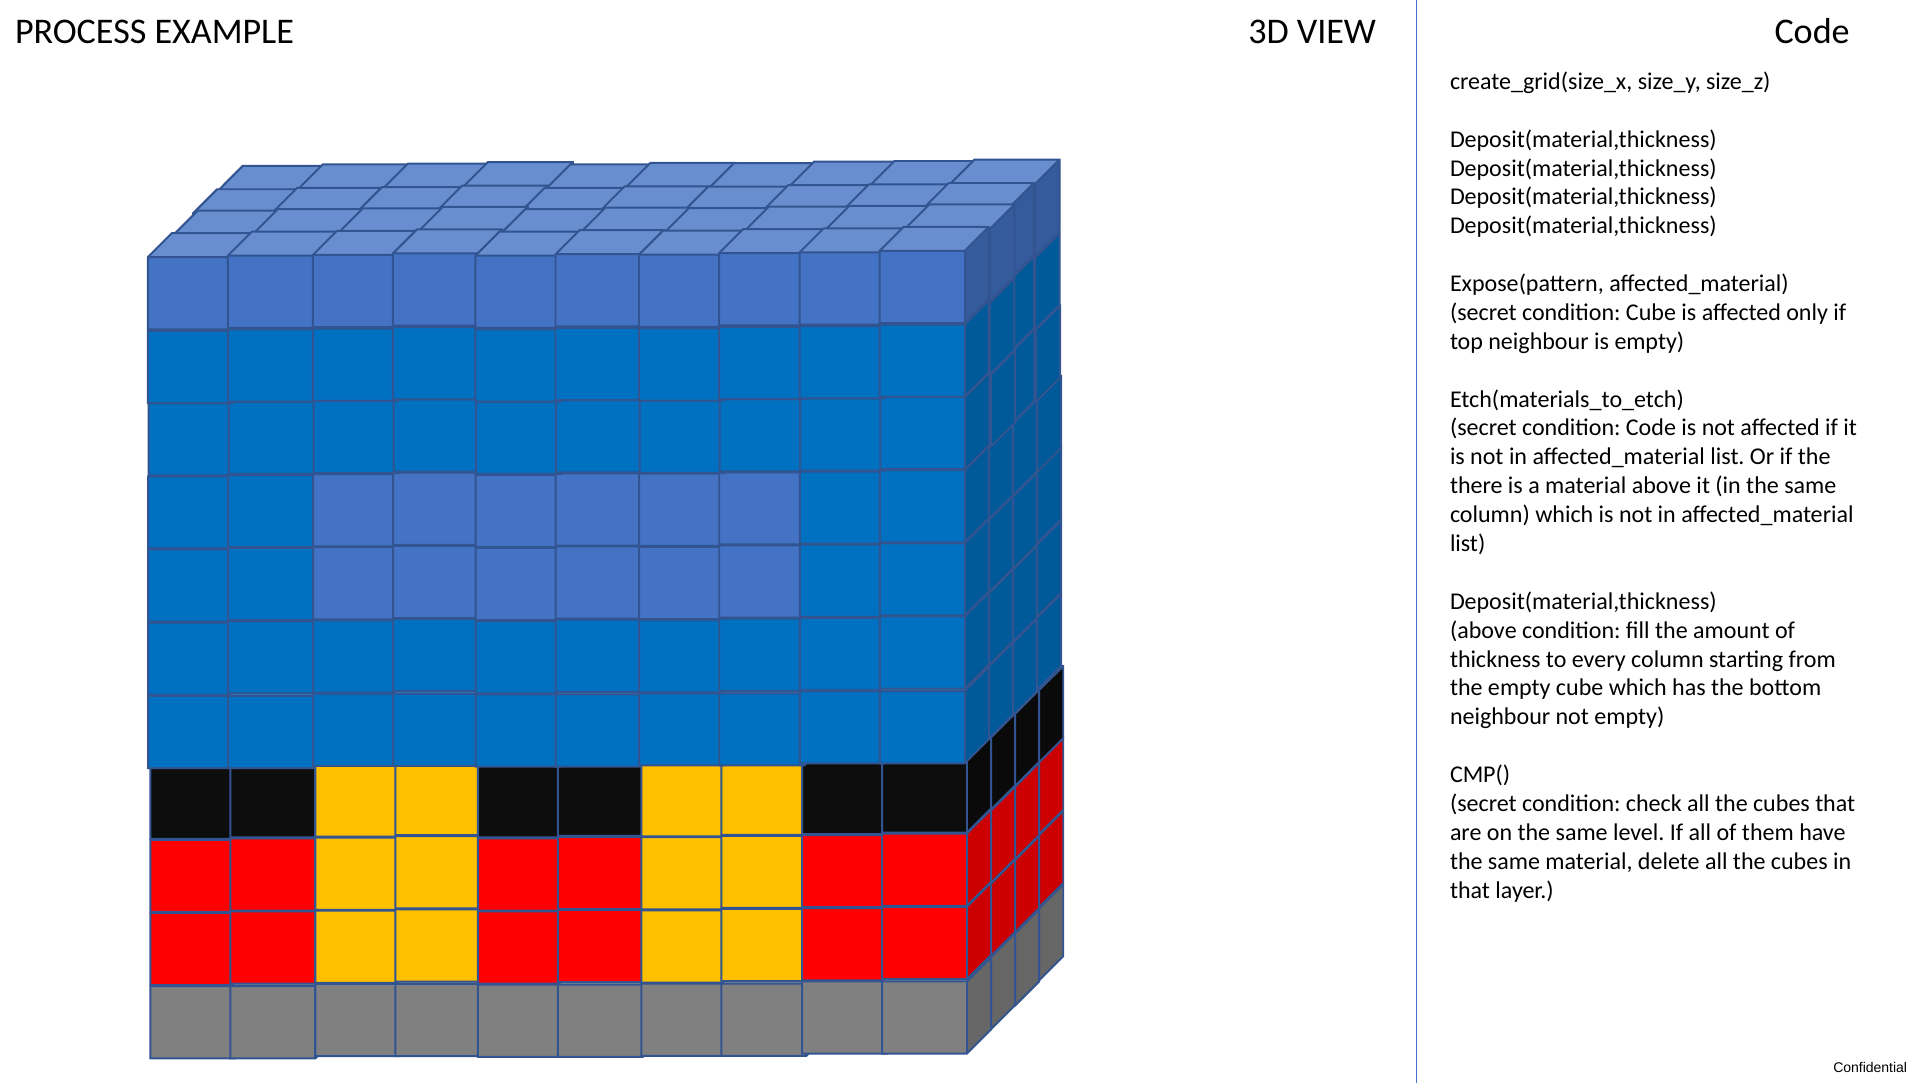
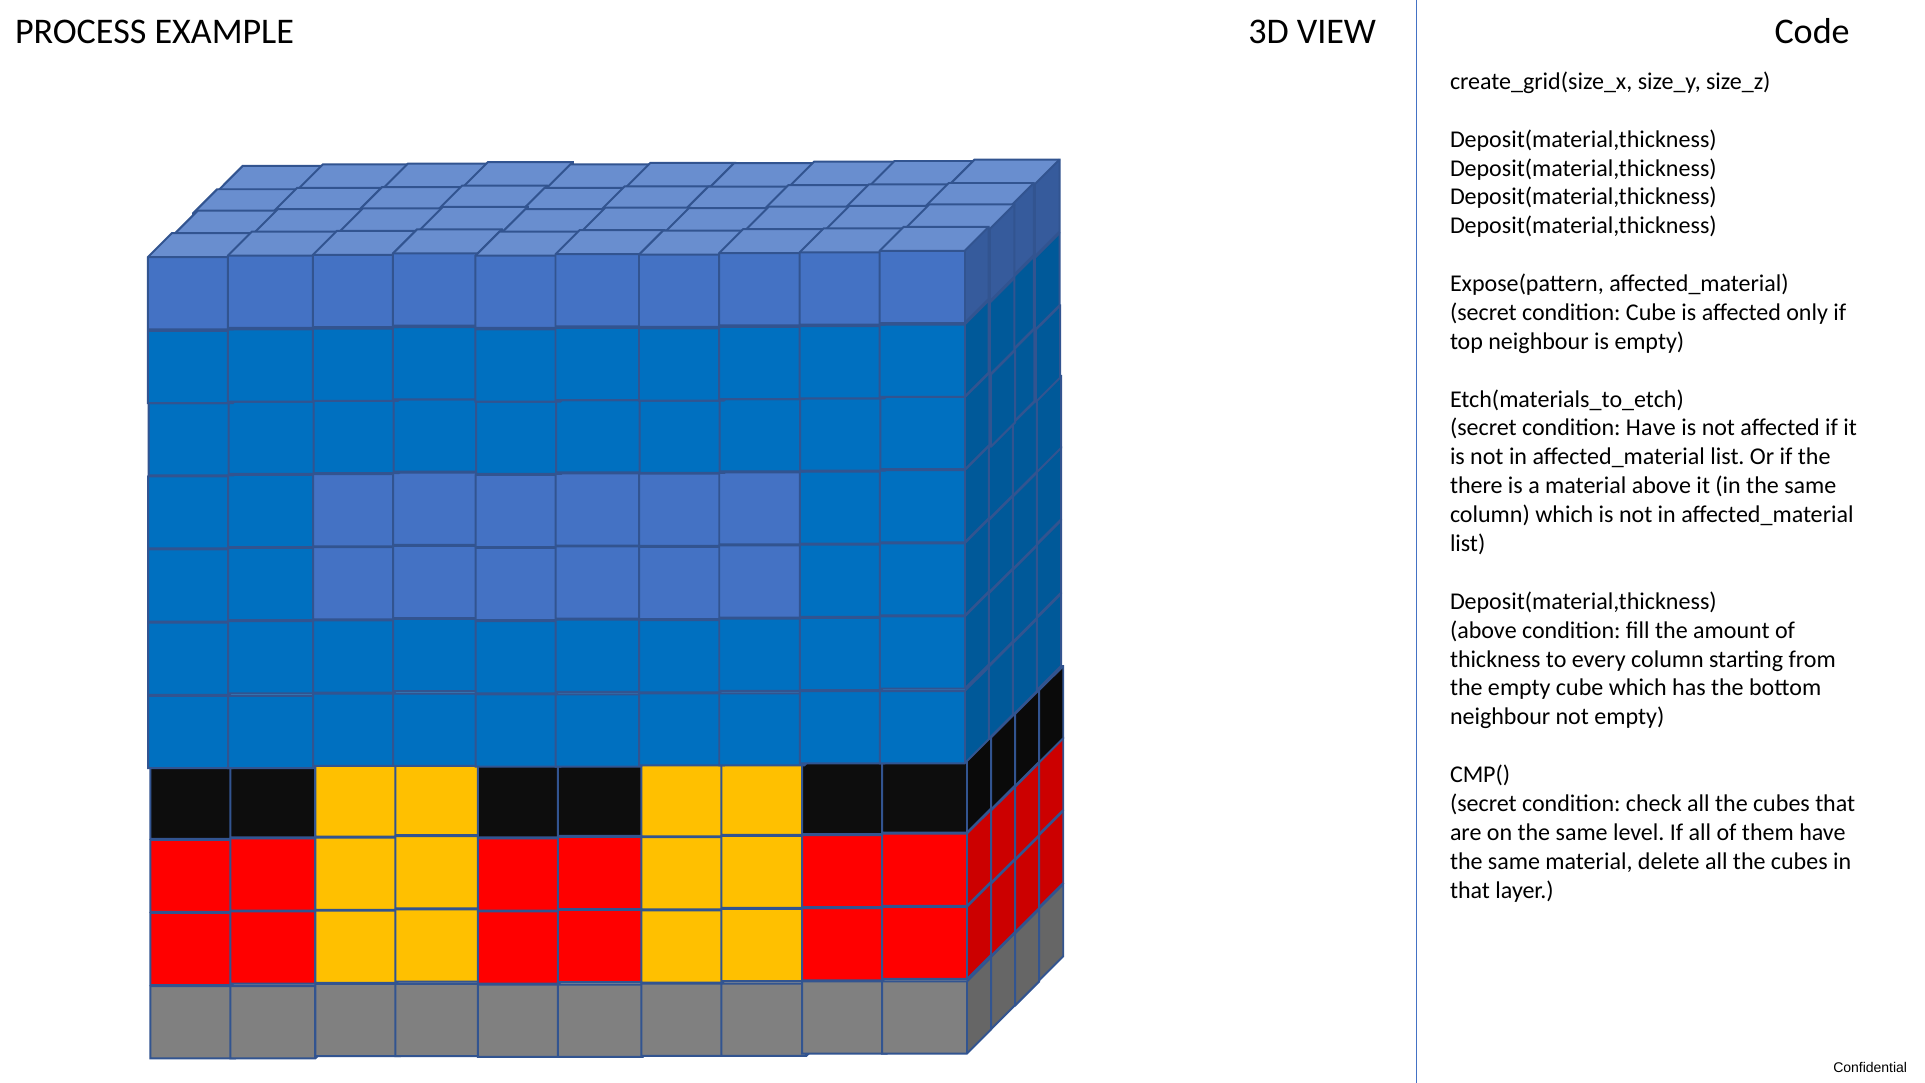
condition Code: Code -> Have (1651, 428)
